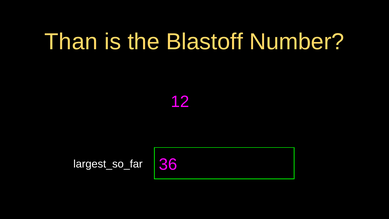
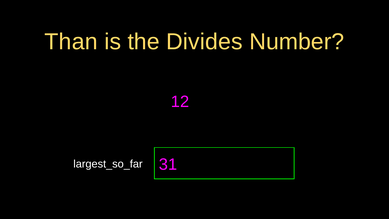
Blastoff: Blastoff -> Divides (204, 42)
36: 36 -> 31 (168, 164)
